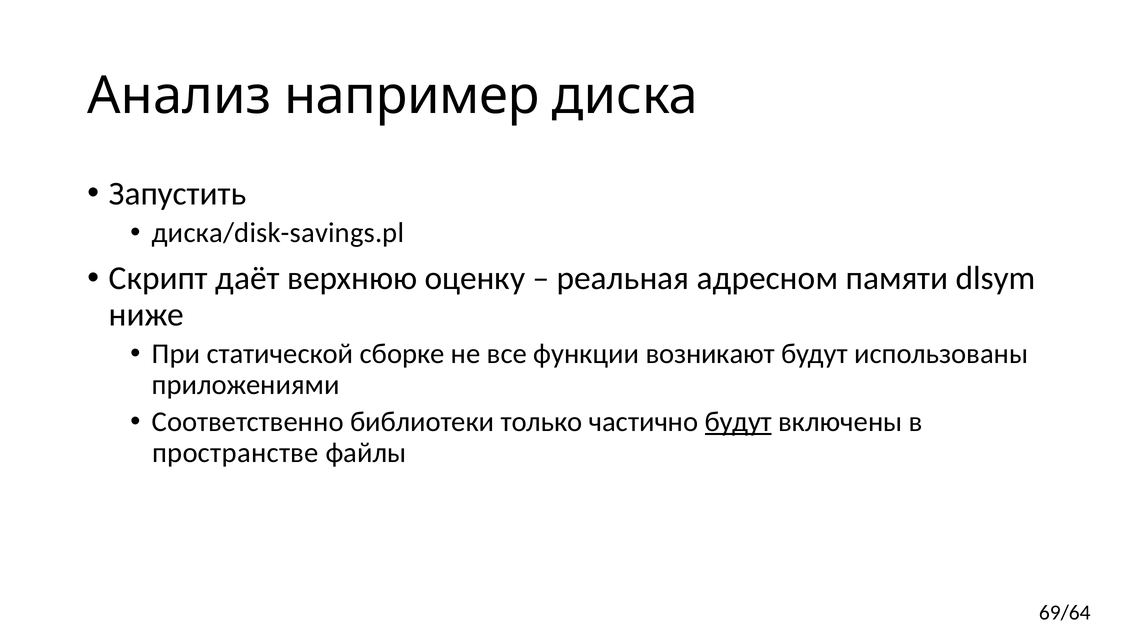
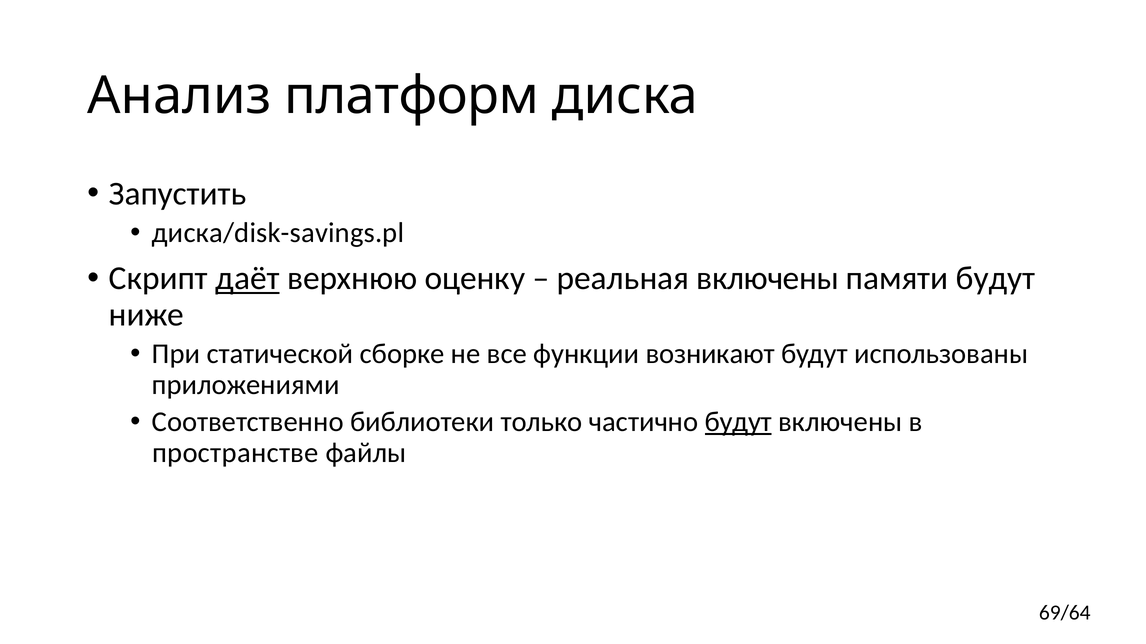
например: например -> платформ (412, 96)
даёт underline: none -> present (247, 279)
реальная адресном: адресном -> включены (768, 279)
памяти dlsym: dlsym -> будут (996, 279)
